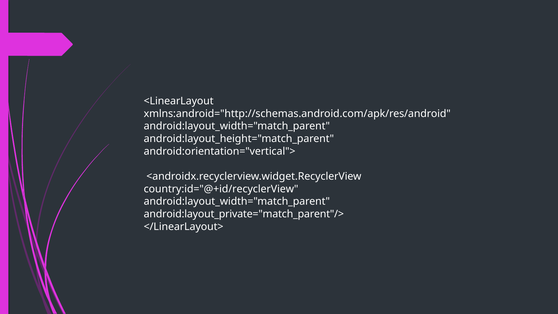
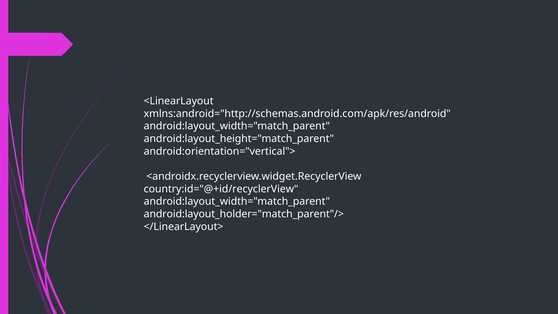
android:layout_private="match_parent"/>: android:layout_private="match_parent"/> -> android:layout_holder="match_parent"/> (244, 214)
